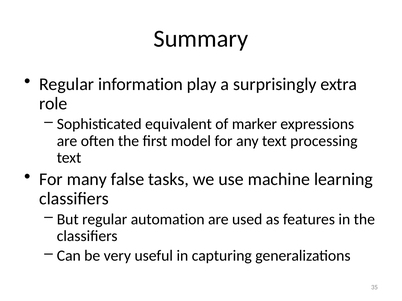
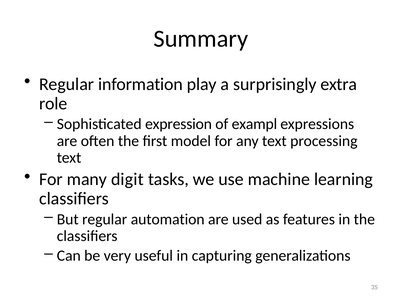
equivalent: equivalent -> expression (179, 124)
marker: marker -> exampl (254, 124)
false: false -> digit (127, 180)
